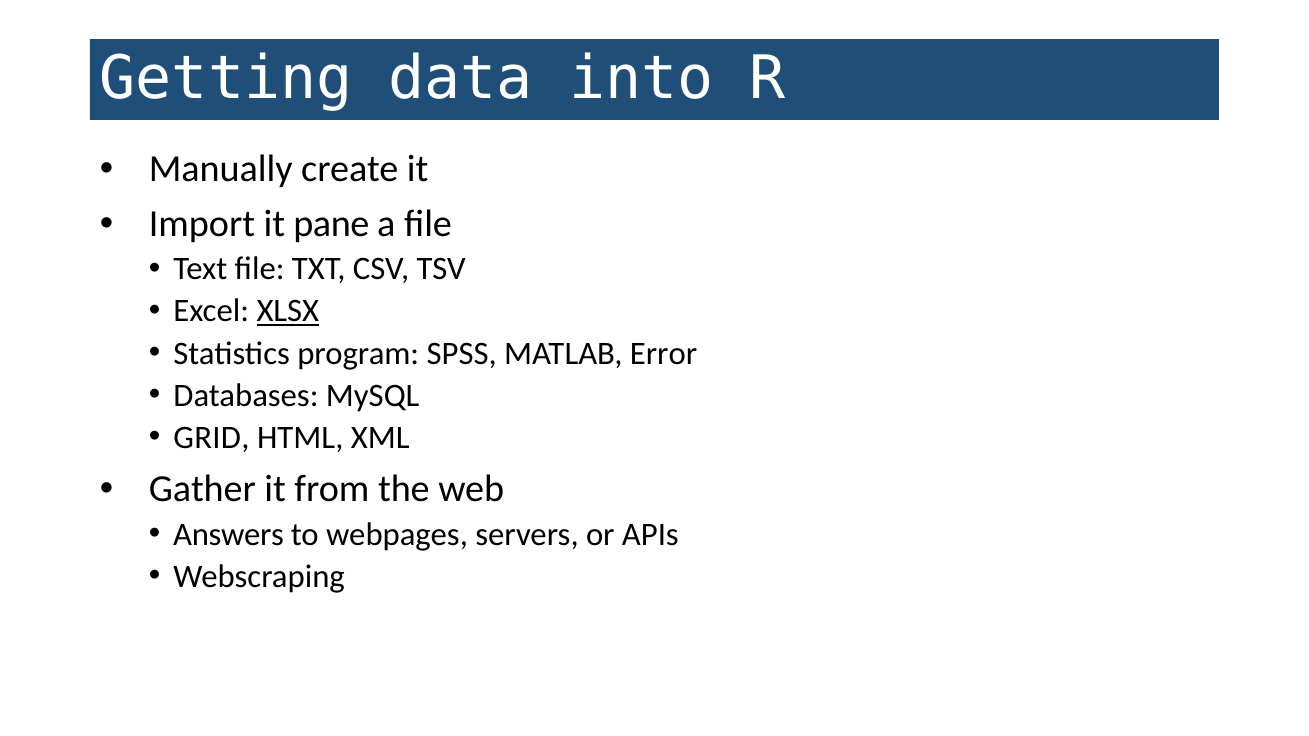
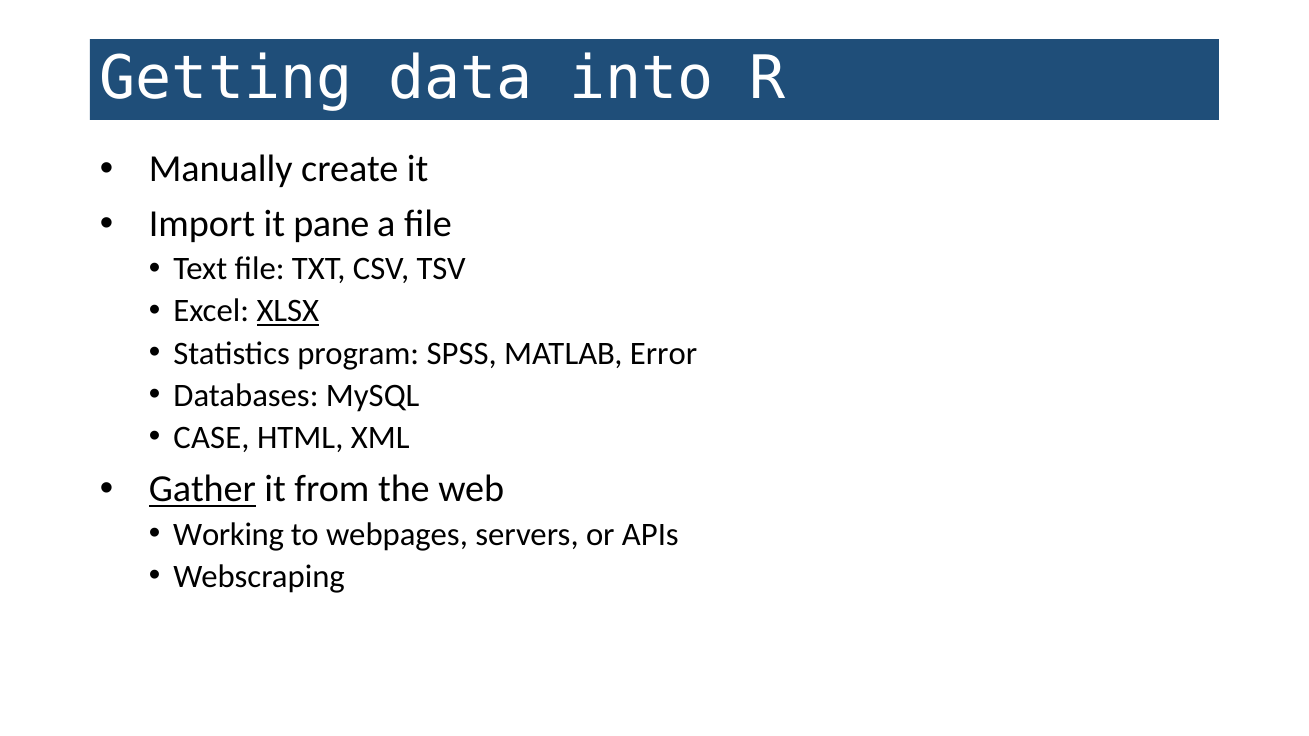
GRID: GRID -> CASE (212, 438)
Gather underline: none -> present (202, 489)
Answers: Answers -> Working (229, 535)
